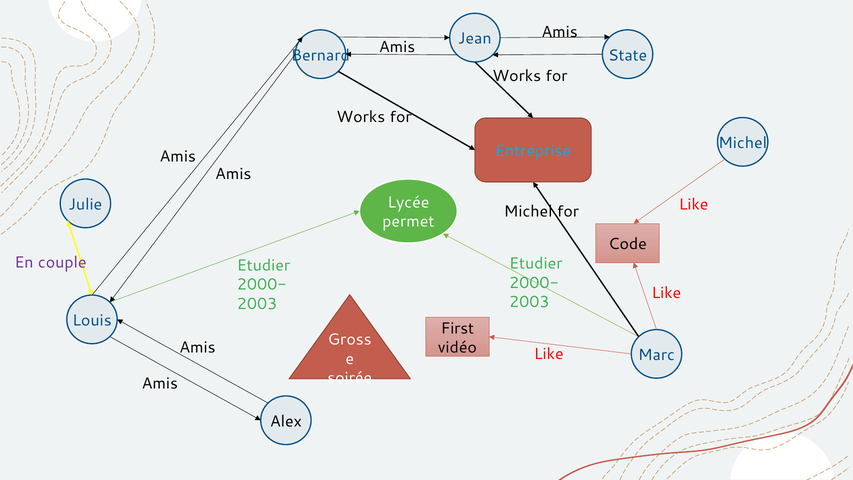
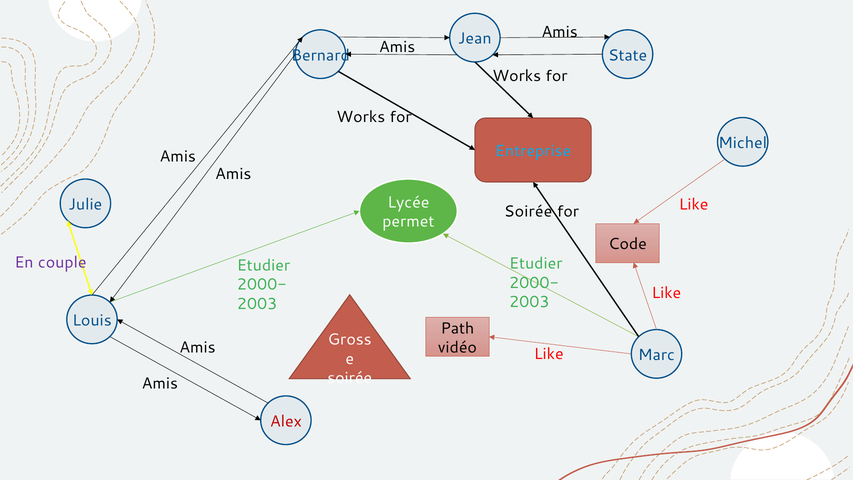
Michel: Michel -> Soirée (528, 211)
First: First -> Path (457, 328)
Alex colour: black -> red (286, 421)
